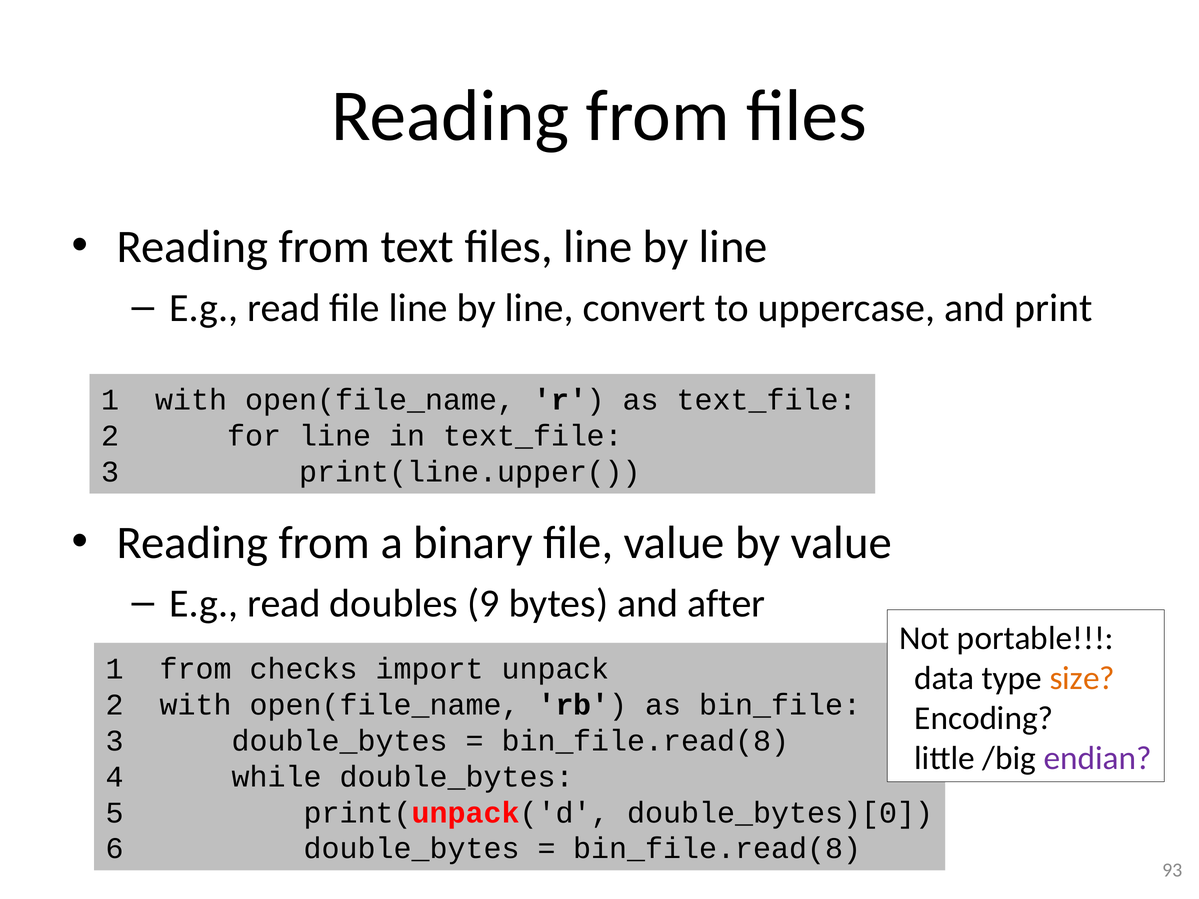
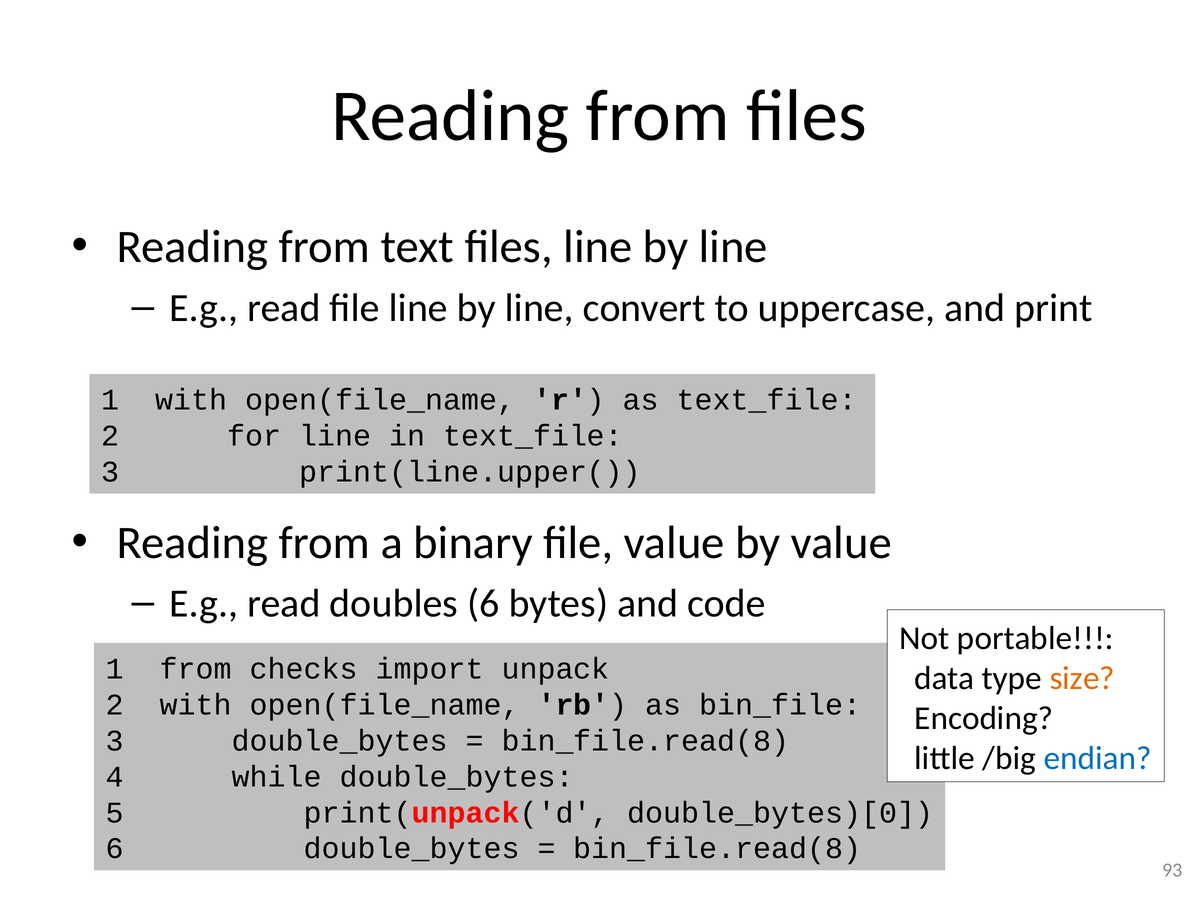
doubles 9: 9 -> 6 (483, 604)
after: after -> code (726, 604)
endian colour: purple -> blue (1098, 758)
